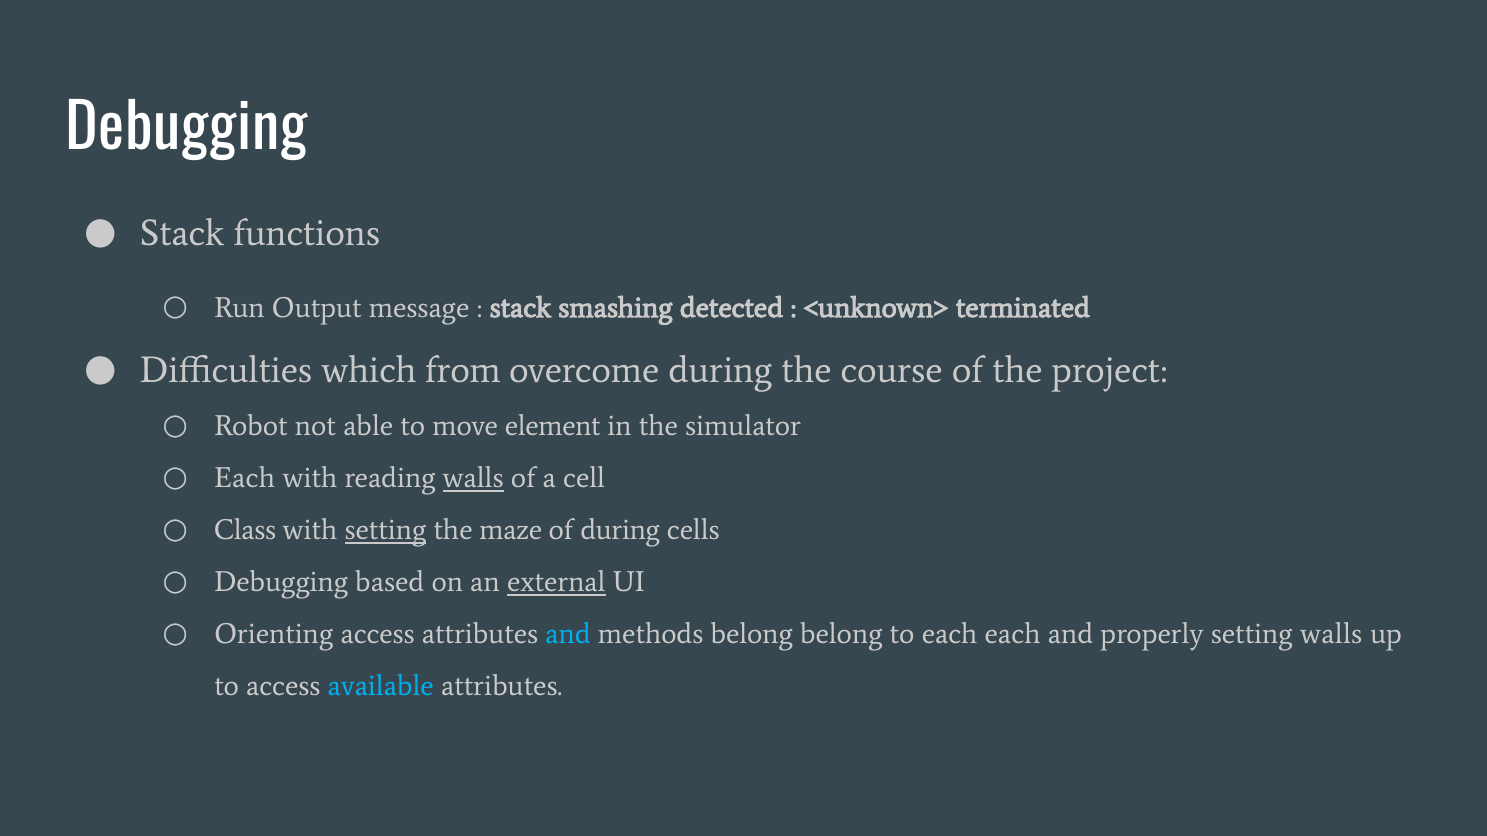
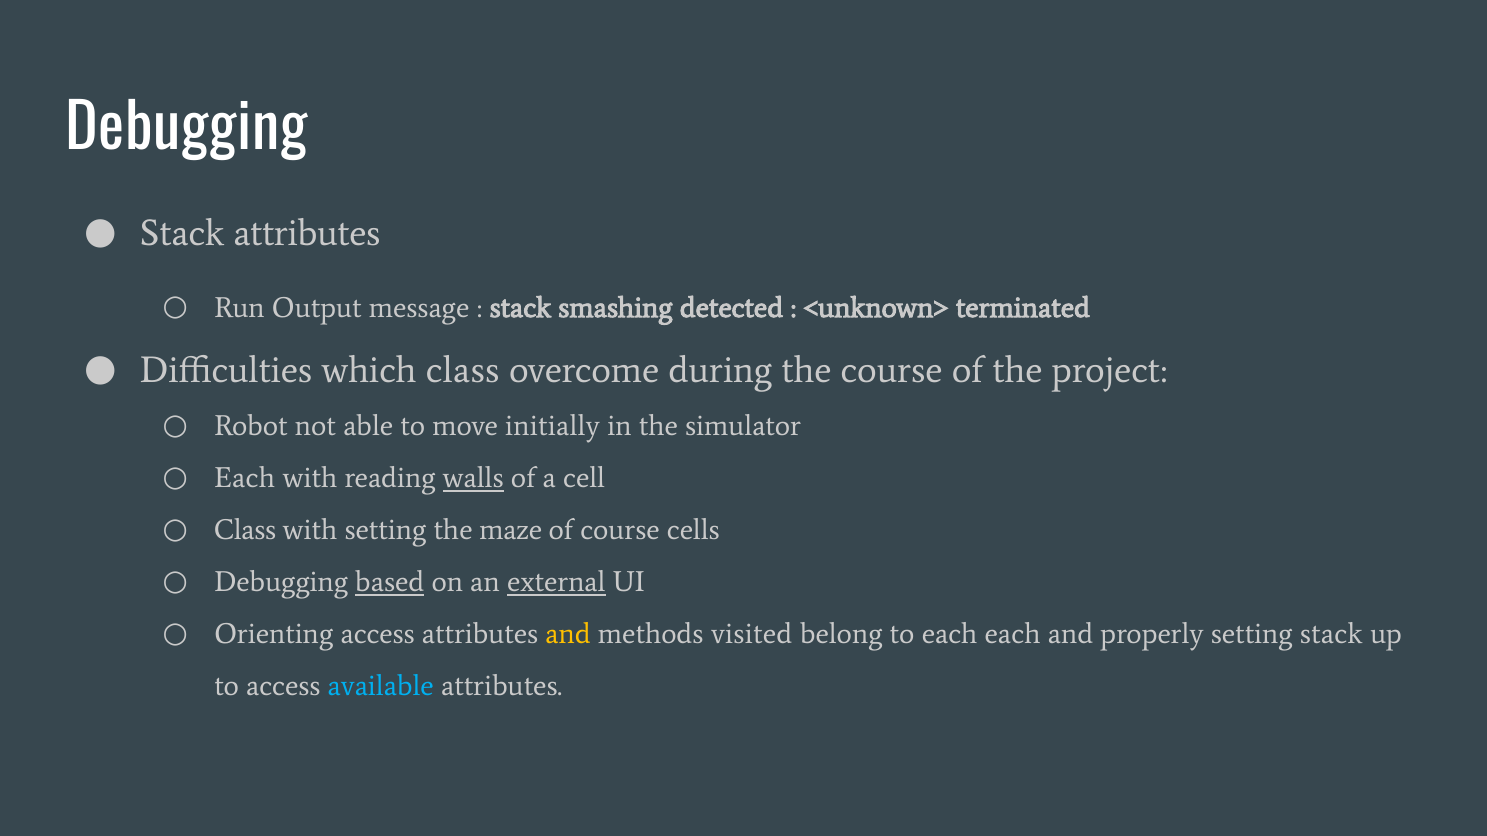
Stack functions: functions -> attributes (307, 234)
which from: from -> class (463, 370)
element: element -> initially (552, 427)
setting underline: present -> none (385, 531)
of during: during -> course (620, 531)
based underline: none -> present (390, 583)
and colour: light blue -> yellow (568, 635)
methods belong: belong -> visited (752, 635)
setting walls: walls -> stack (1331, 635)
